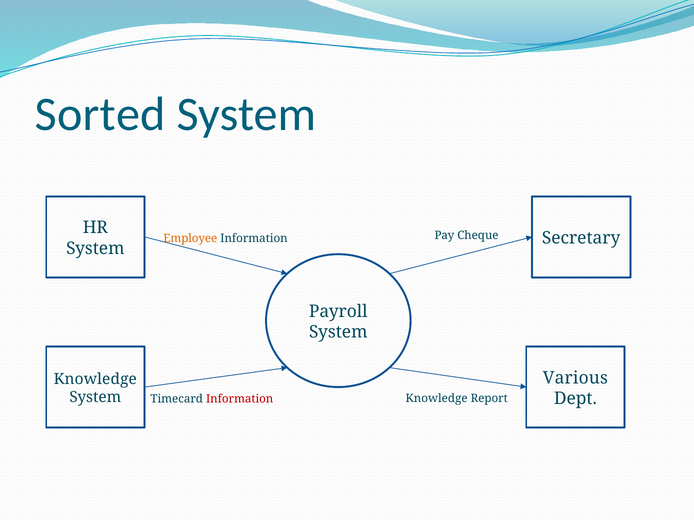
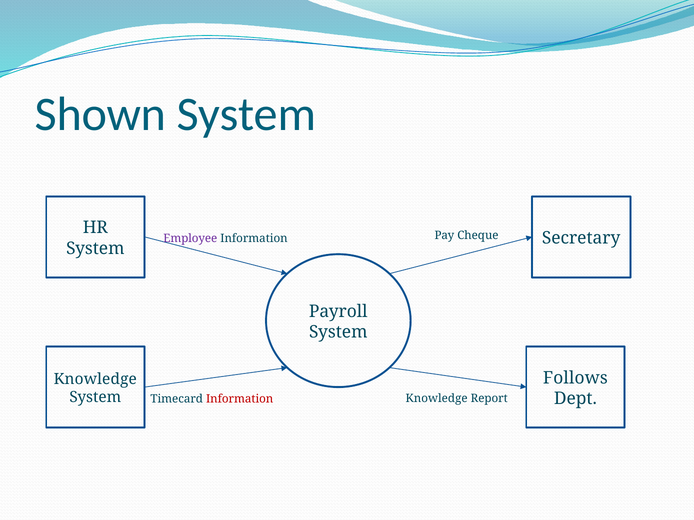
Sorted: Sorted -> Shown (100, 115)
Employee colour: orange -> purple (190, 239)
Various: Various -> Follows (575, 378)
